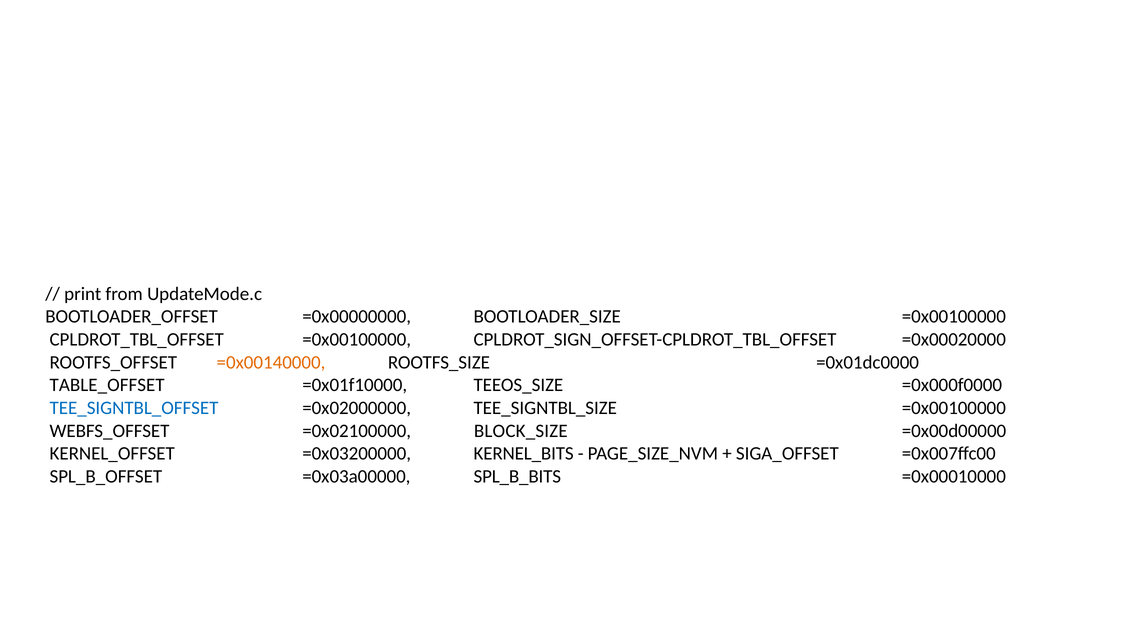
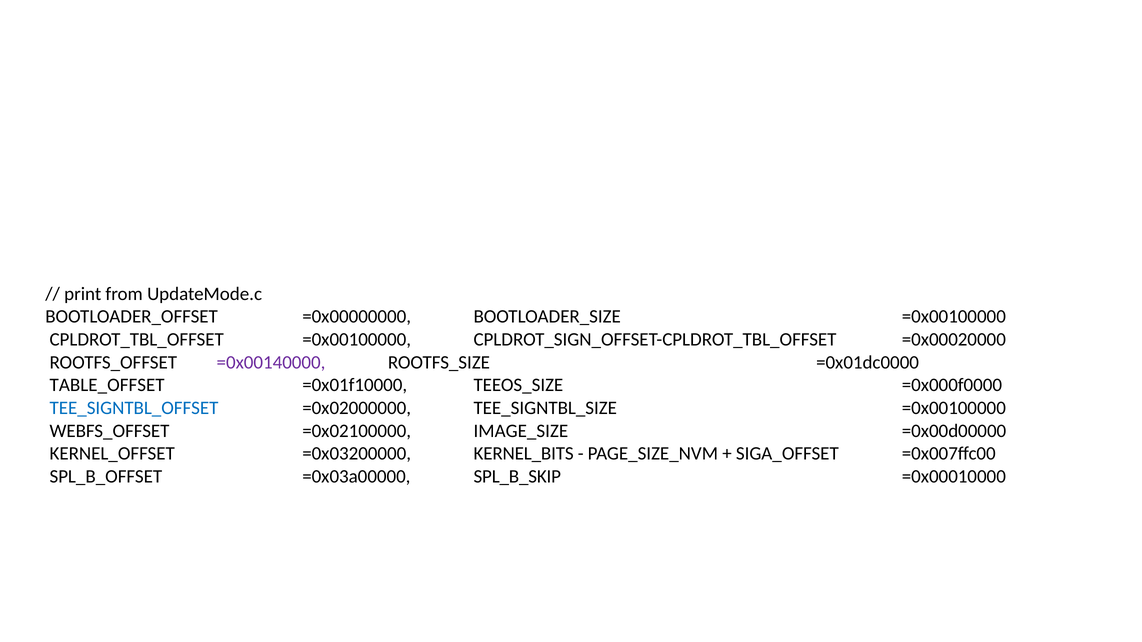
=0x00140000 colour: orange -> purple (271, 363)
BLOCK_SIZE: BLOCK_SIZE -> IMAGE_SIZE (521, 431)
SPL_B_BITS: SPL_B_BITS -> SPL_B_SKIP (517, 477)
